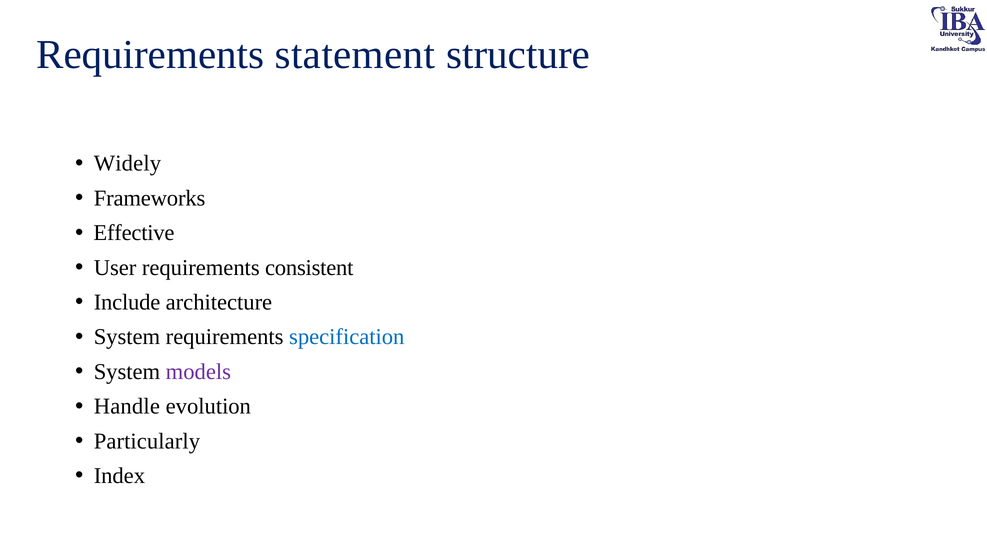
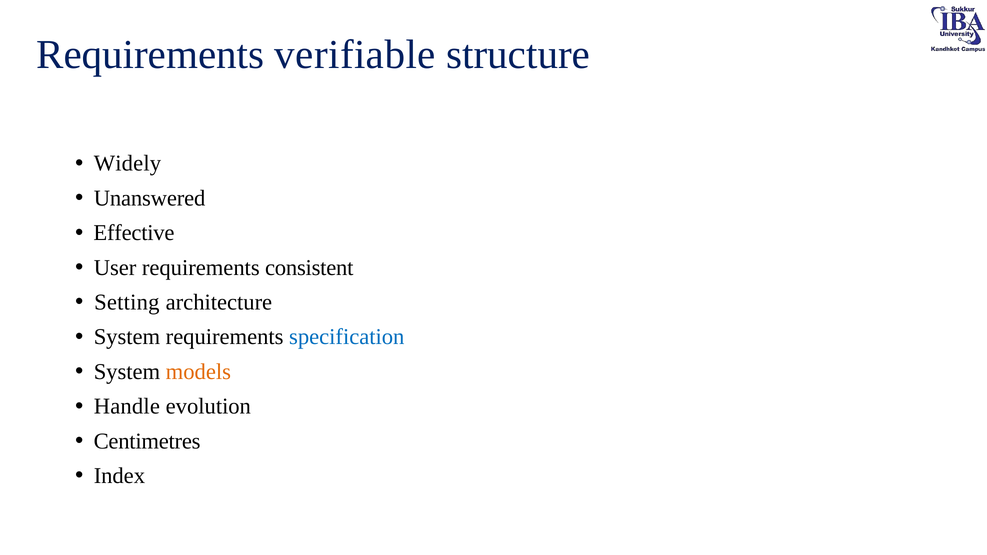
statement: statement -> verifiable (355, 55)
Frameworks: Frameworks -> Unanswered (150, 198)
Include: Include -> Setting (127, 302)
models colour: purple -> orange (198, 372)
Particularly: Particularly -> Centimetres (147, 441)
